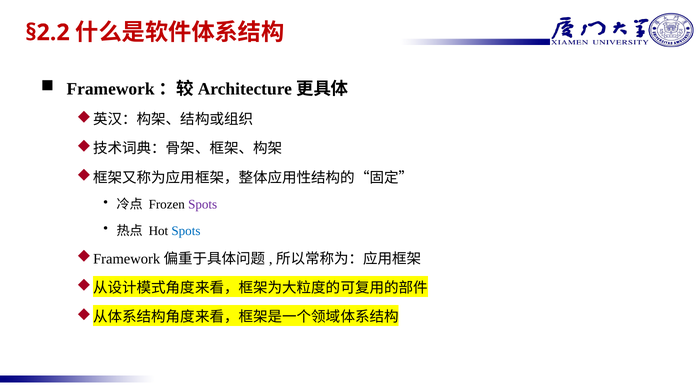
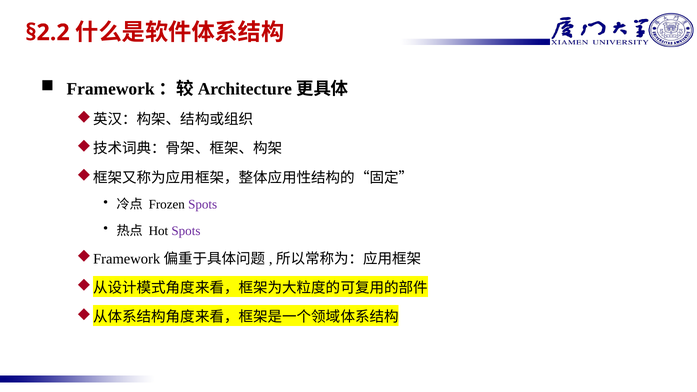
Spots colour: blue -> purple (186, 231)
